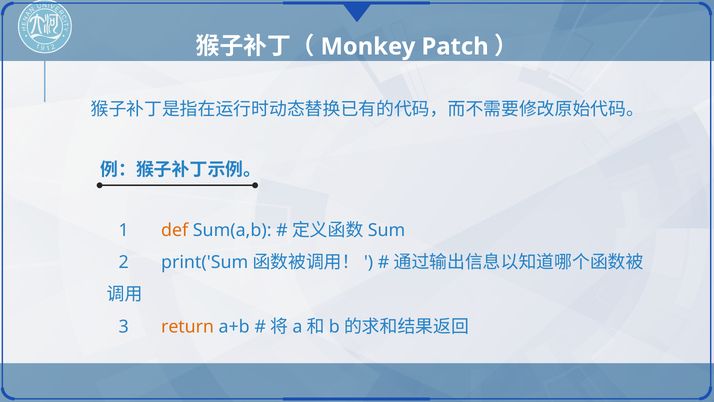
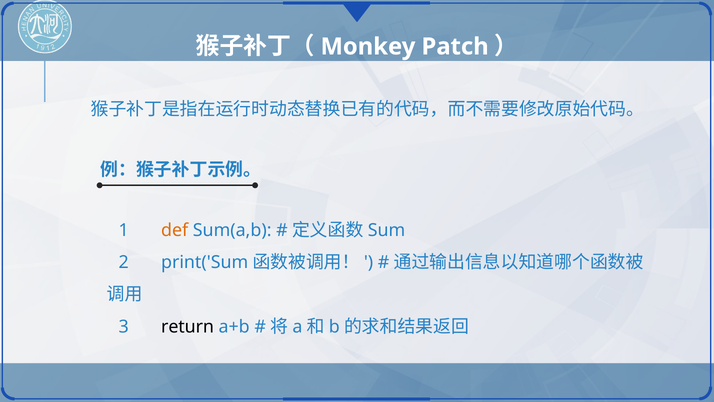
return colour: orange -> black (188, 326)
